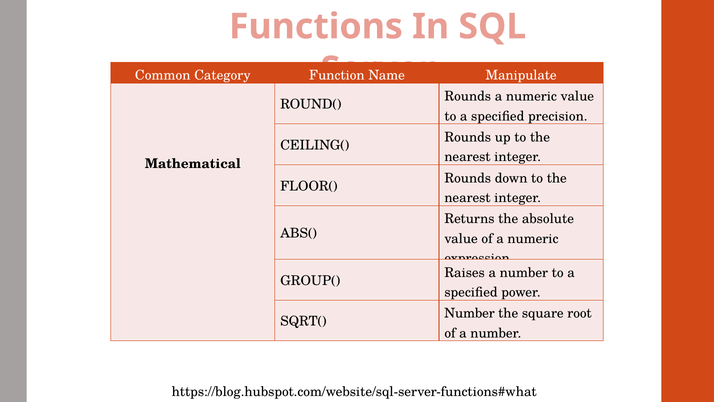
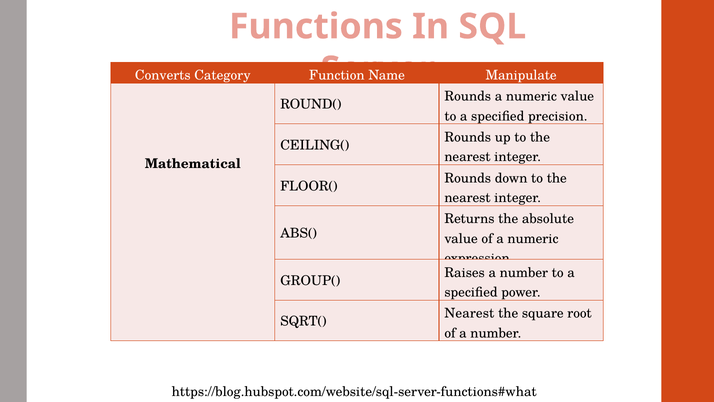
Common: Common -> Converts (163, 75)
Number: Number -> Nearest (469, 313)
